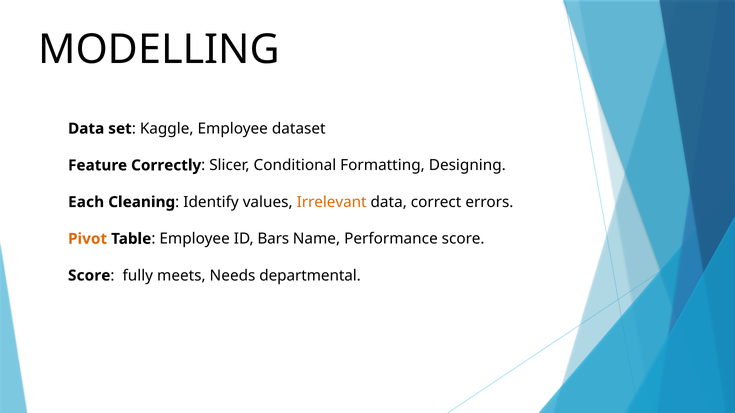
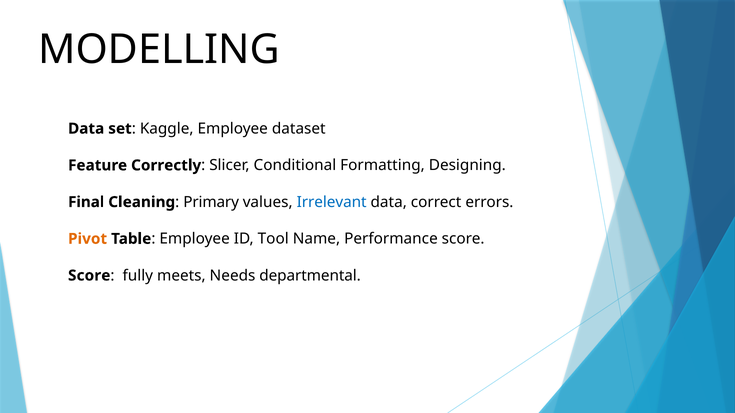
Each: Each -> Final (86, 202)
Identify: Identify -> Primary (211, 202)
Irrelevant colour: orange -> blue (332, 202)
Bars: Bars -> Tool (273, 239)
